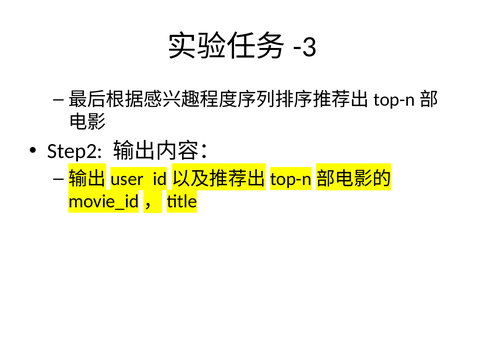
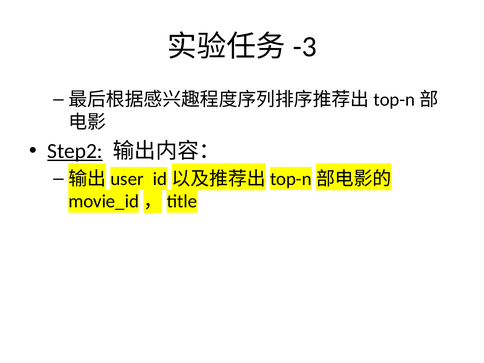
Step2 underline: none -> present (75, 151)
